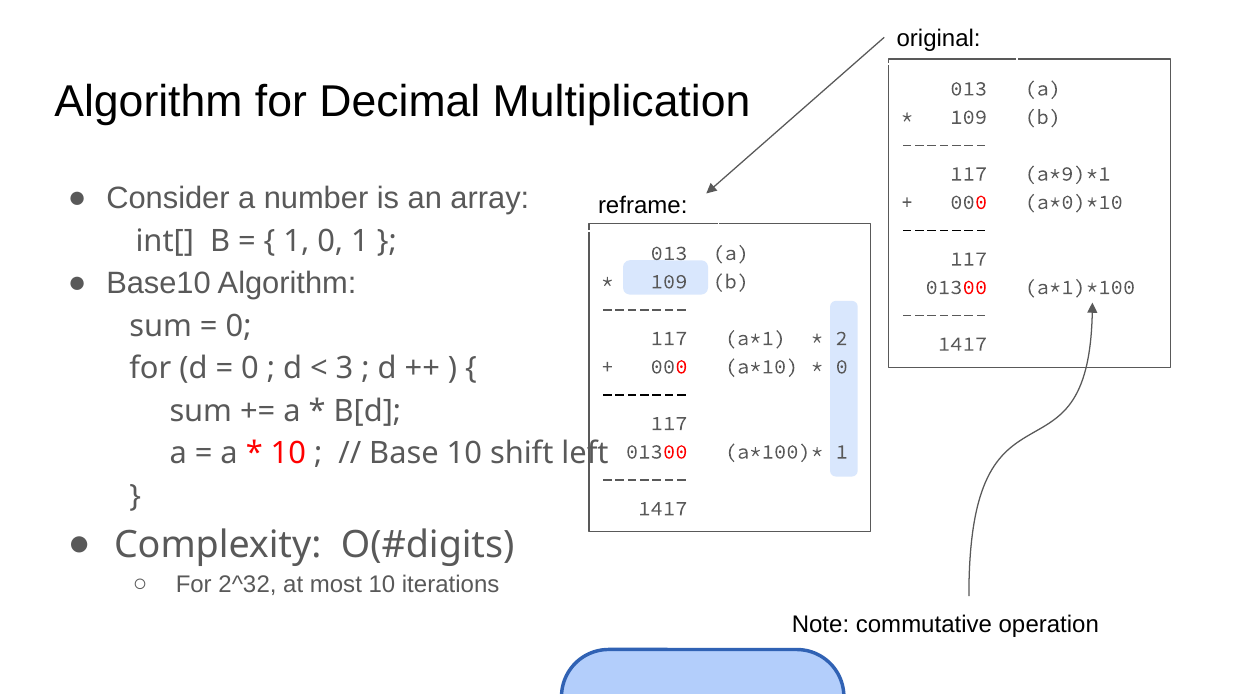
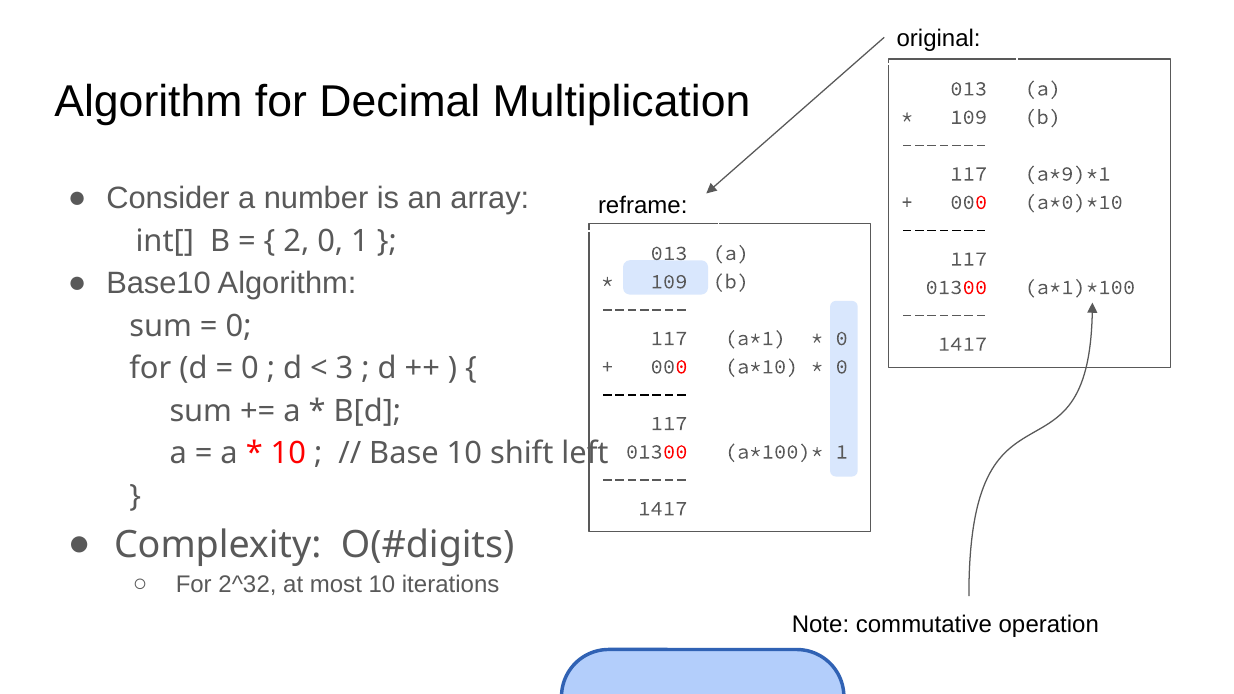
1: 1 -> 2 (296, 241)
2: 2 -> 0 (842, 338)
